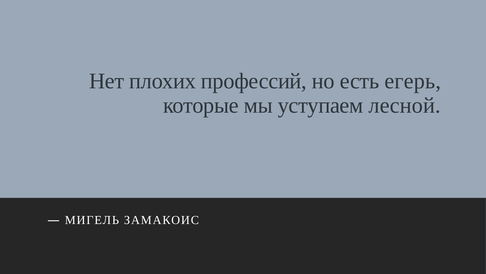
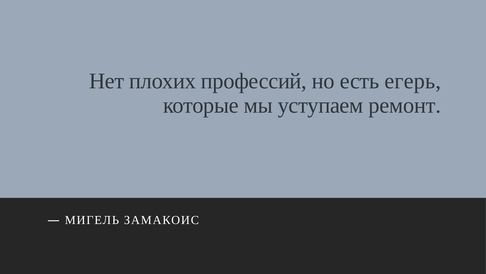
лесной: лесной -> ремонт (405, 105)
